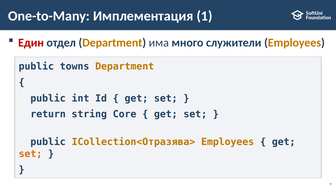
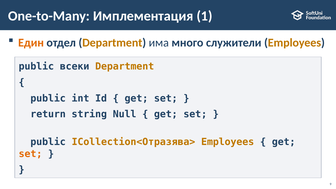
Един colour: red -> orange (31, 43)
towns: towns -> всеки (75, 66)
Core: Core -> Null (125, 114)
